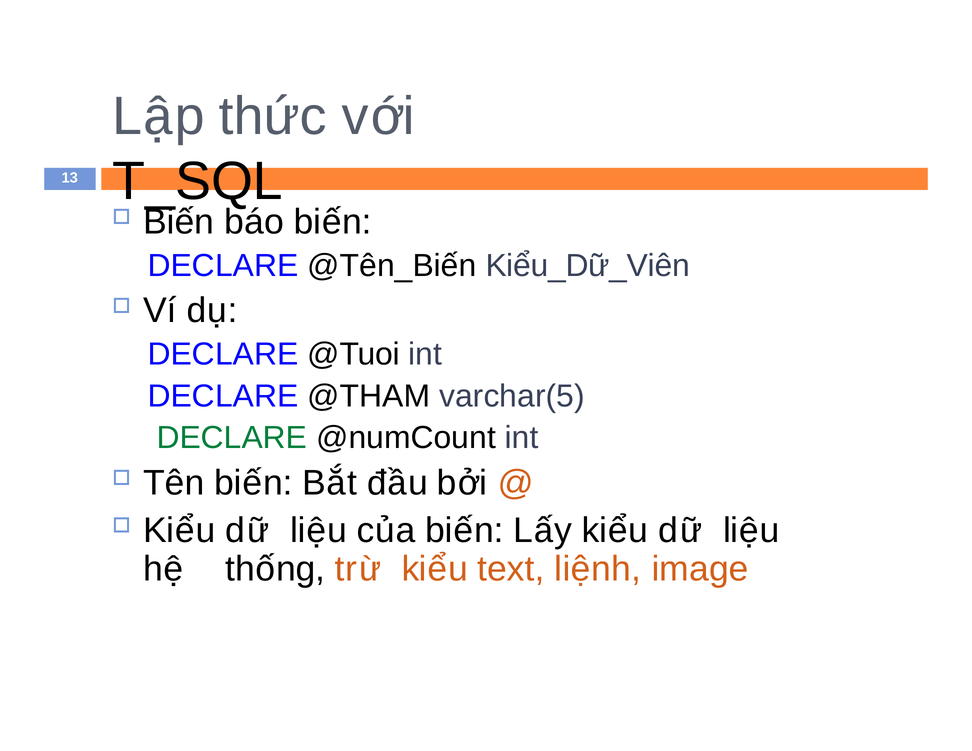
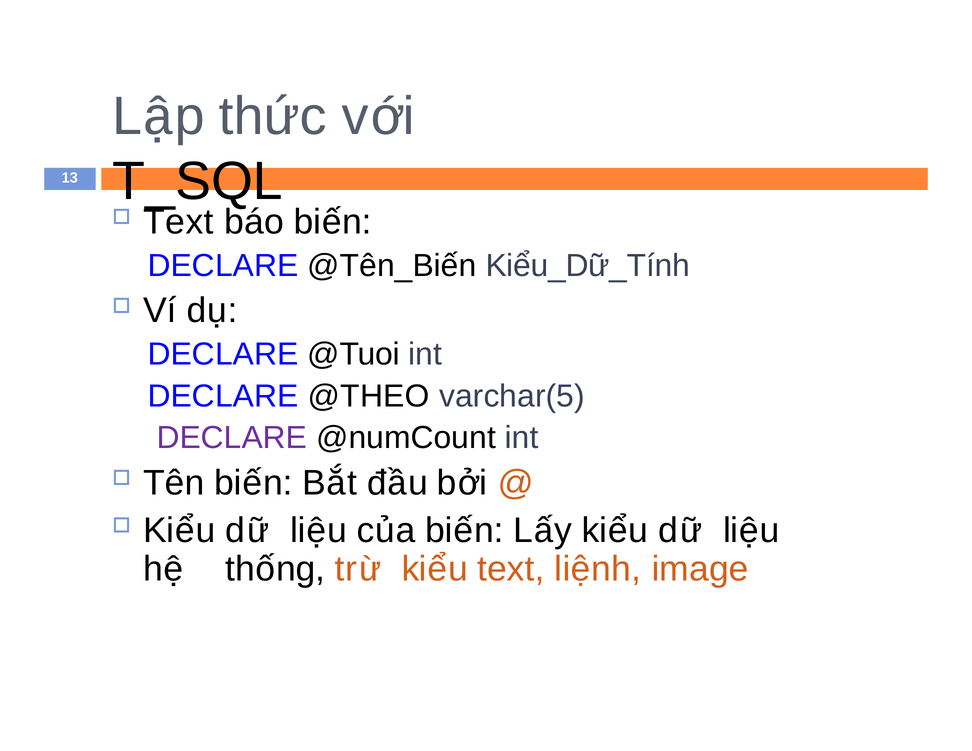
Biến: Biến -> Text (179, 222)
Kiểu_Dữ_Viên: Kiểu_Dữ_Viên -> Kiểu_Dữ_Tính (588, 266)
@THAM: @THAM -> @THEO (369, 396)
DECLARE colour: green -> purple (232, 438)
